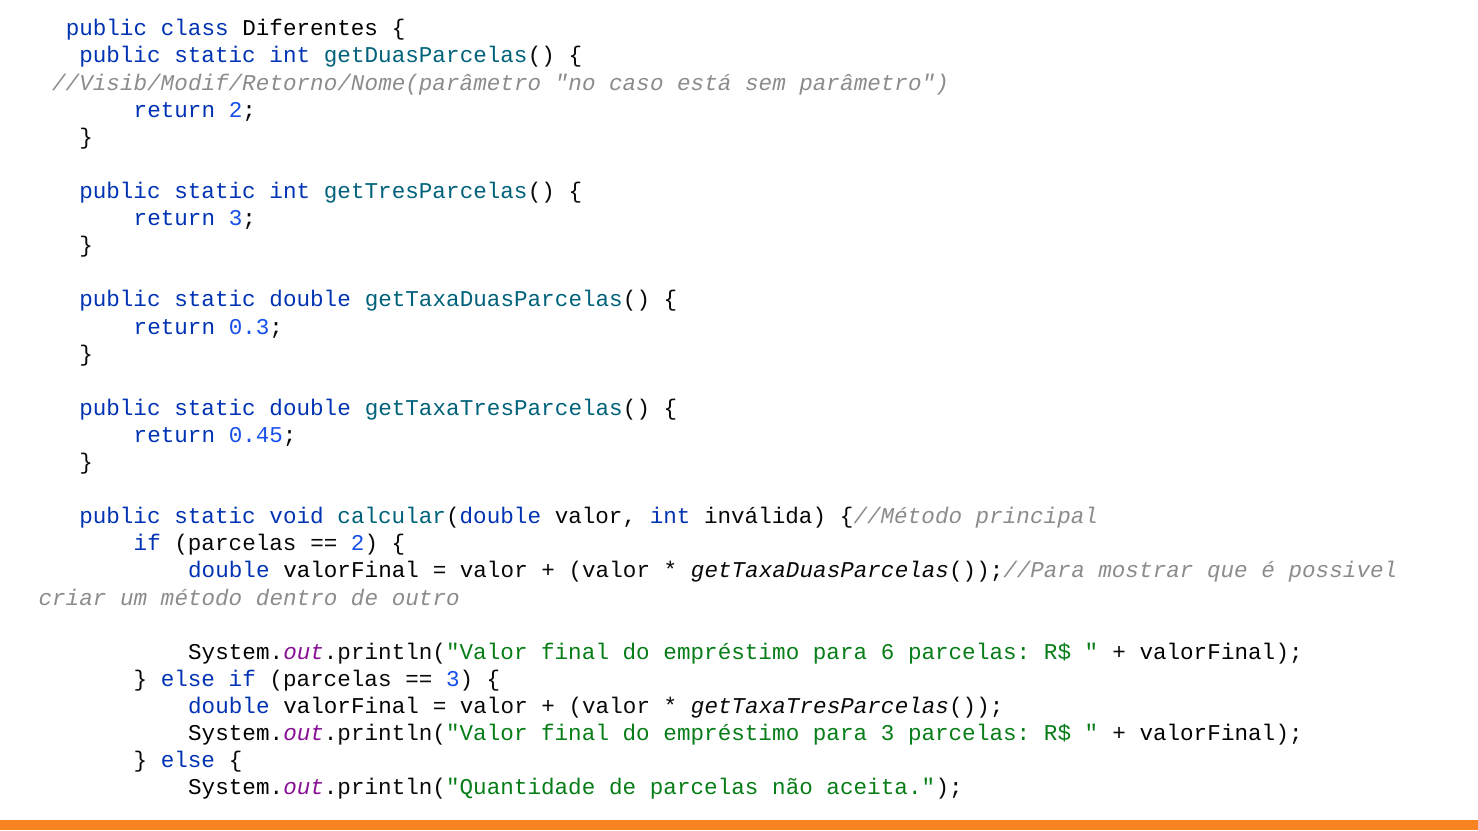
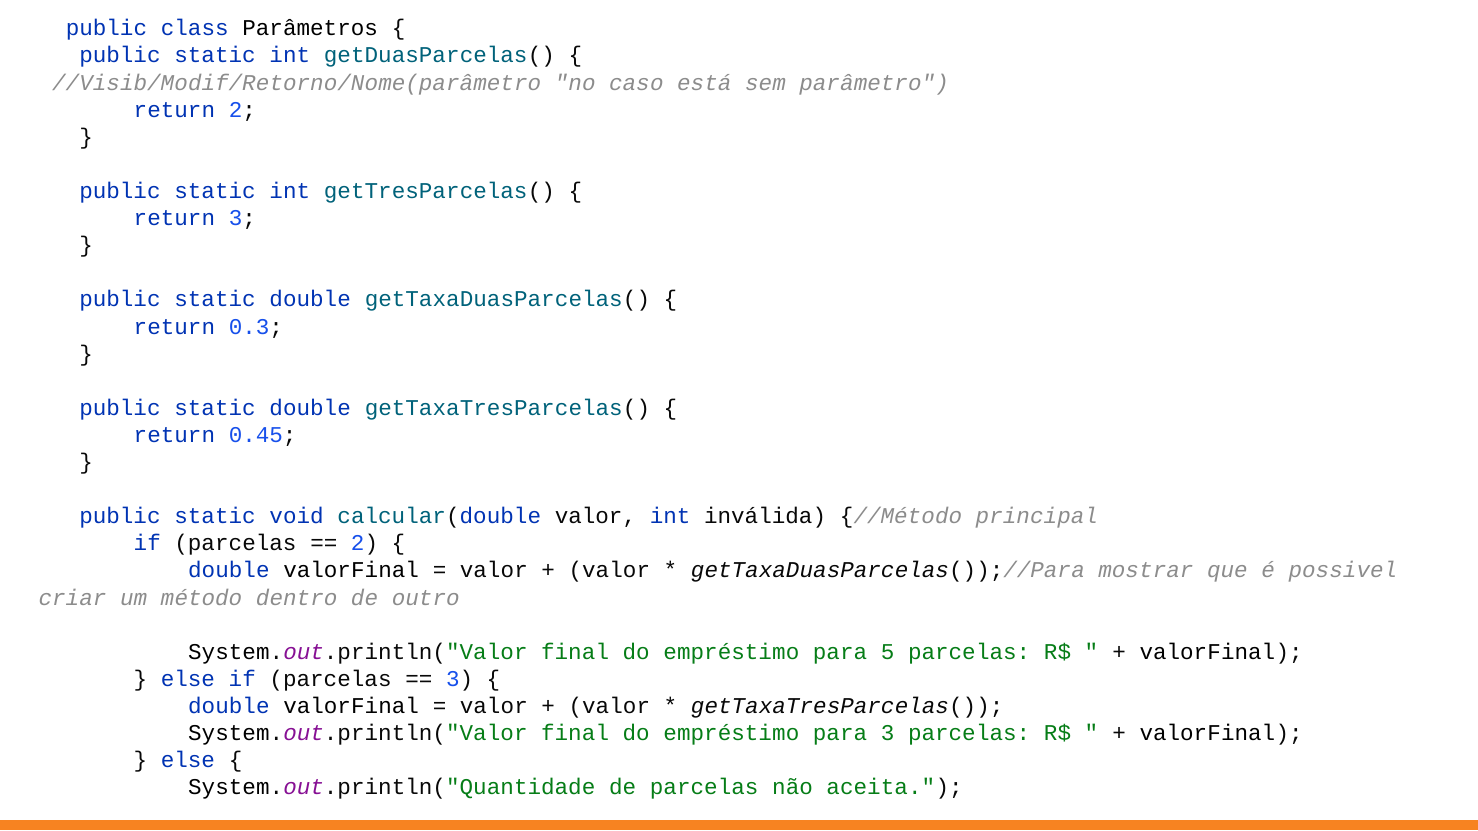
Diferentes: Diferentes -> Parâmetros (310, 28)
6: 6 -> 5 (888, 652)
